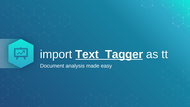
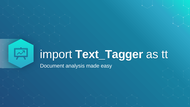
Text_Tagger underline: present -> none (109, 54)
